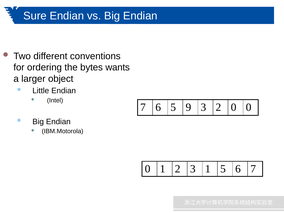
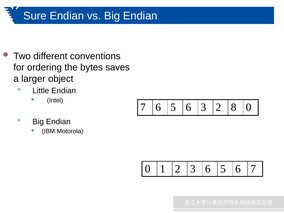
wants: wants -> saves (118, 67)
7 6 5 9: 9 -> 6 (188, 107)
2 0: 0 -> 8 (234, 107)
3 1: 1 -> 6 (208, 169)
